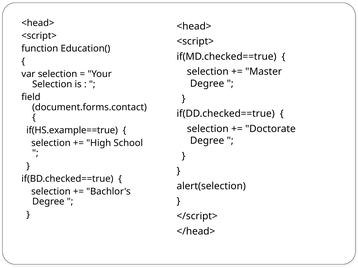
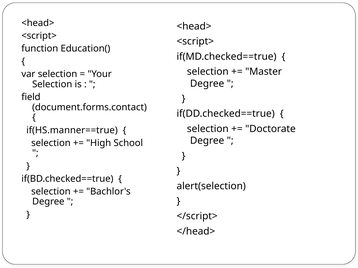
if(HS.example==true: if(HS.example==true -> if(HS.manner==true (72, 130)
